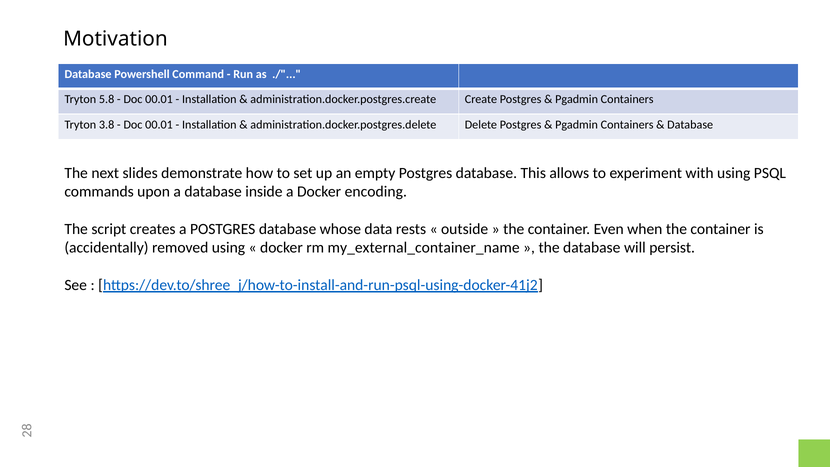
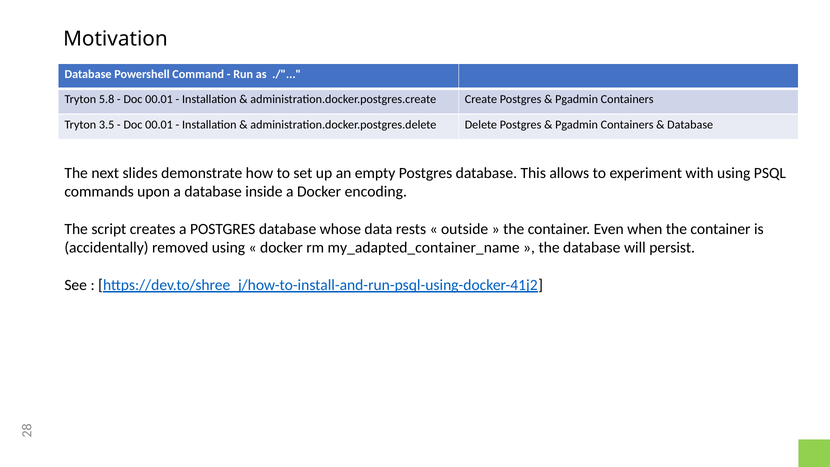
3.8: 3.8 -> 3.5 (107, 125)
my_external_container_name: my_external_container_name -> my_adapted_container_name (424, 248)
